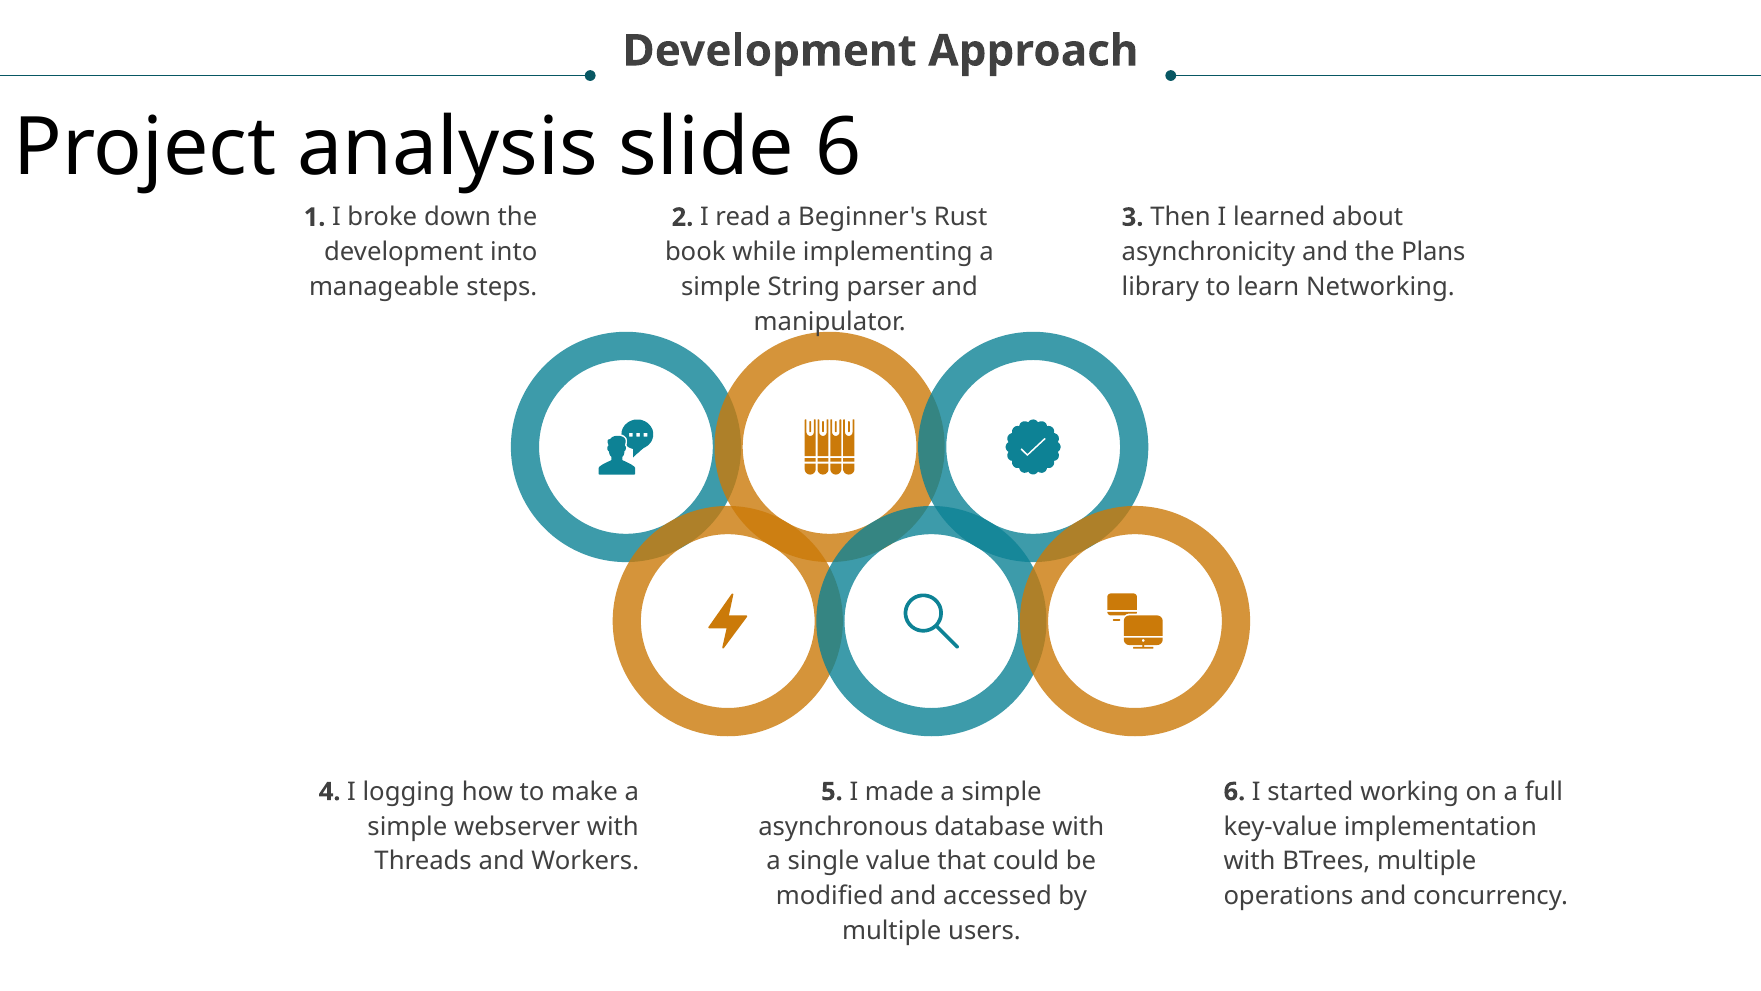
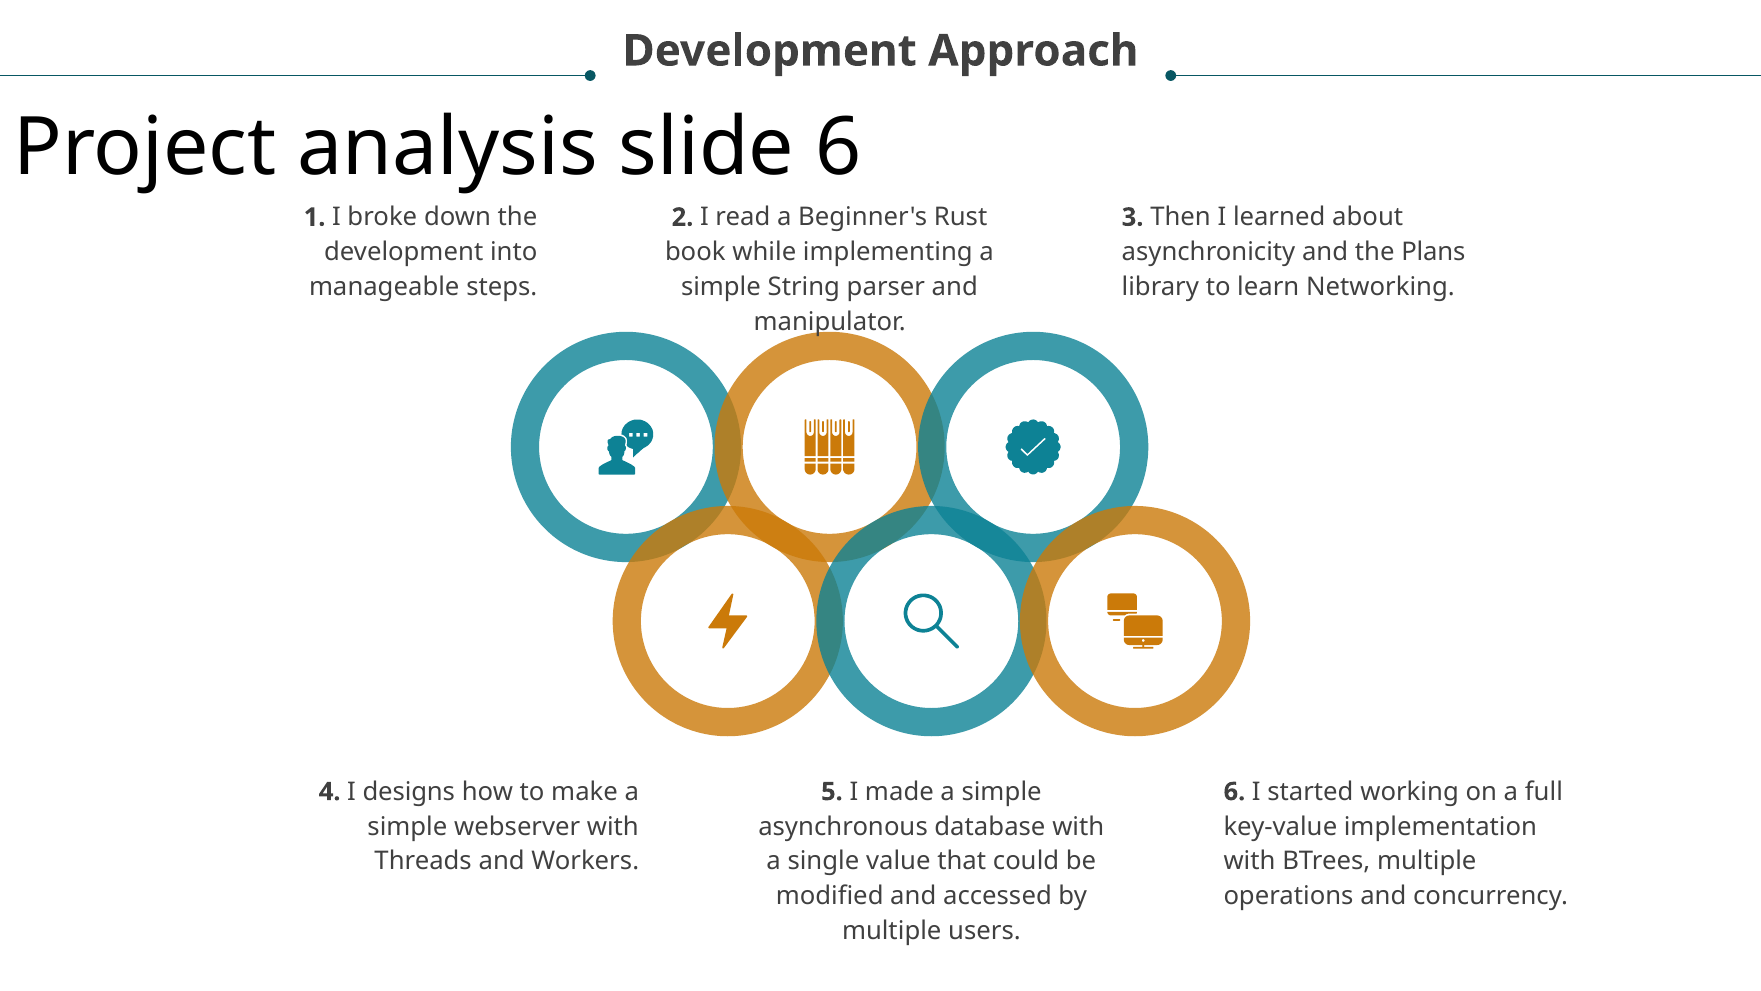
logging: logging -> designs (409, 791)
